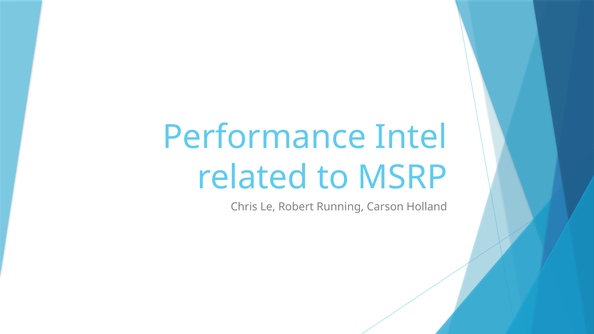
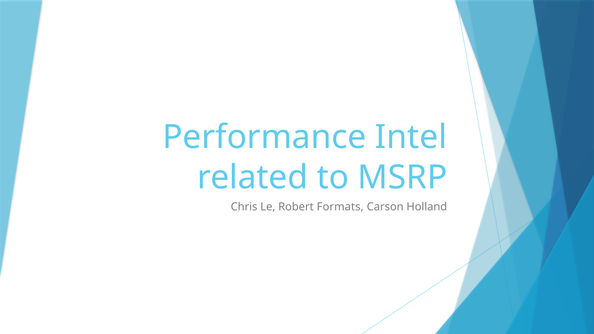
Running: Running -> Formats (340, 207)
